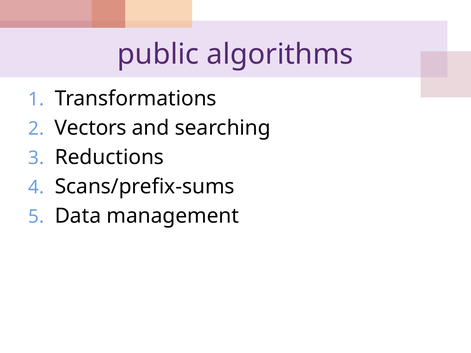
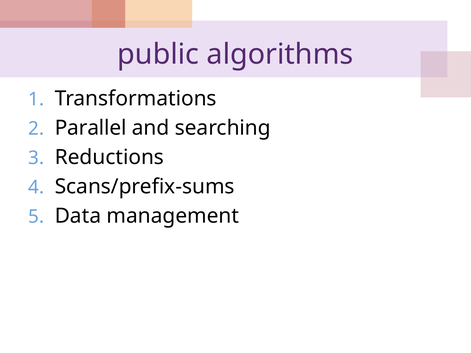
Vectors: Vectors -> Parallel (91, 128)
